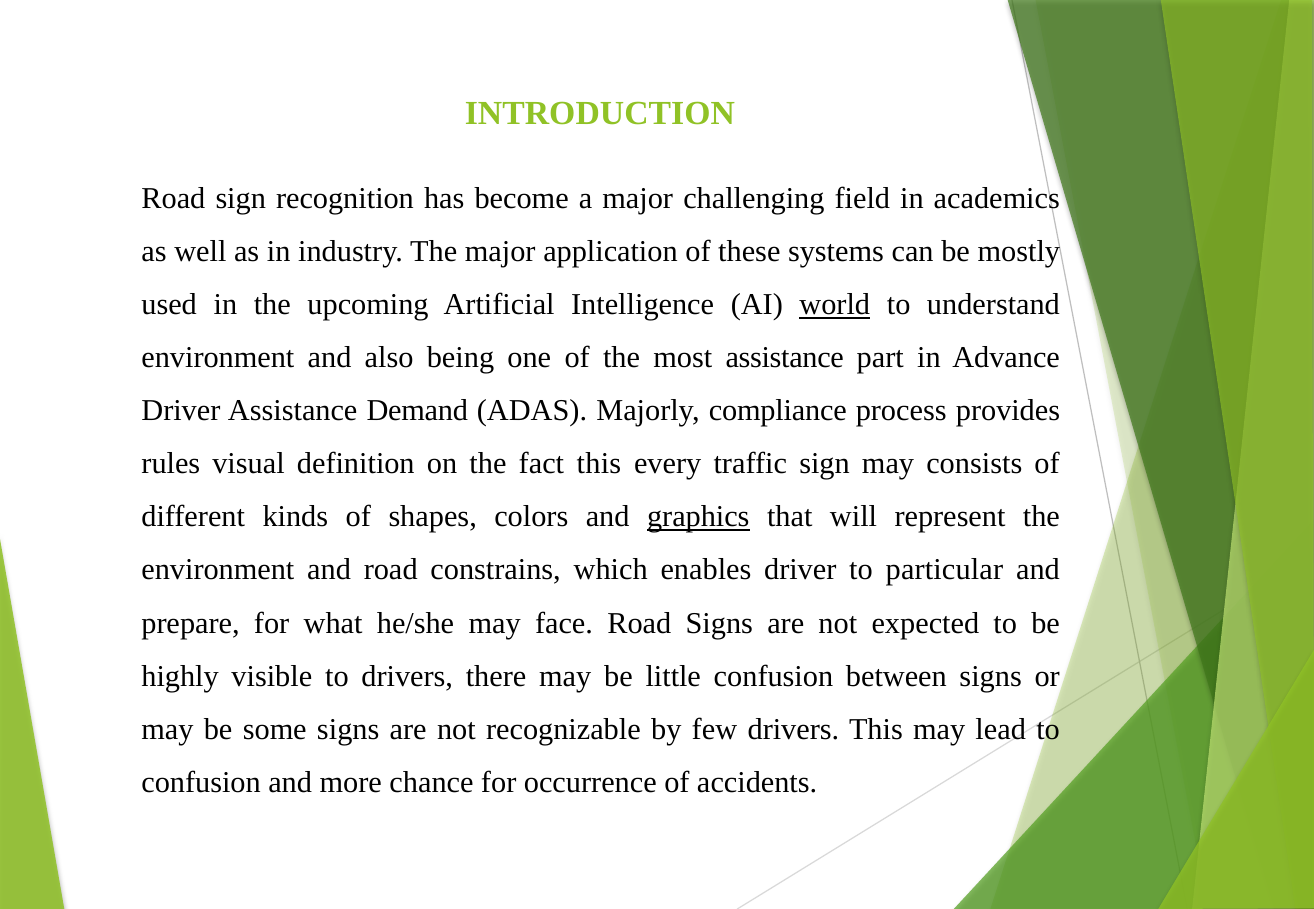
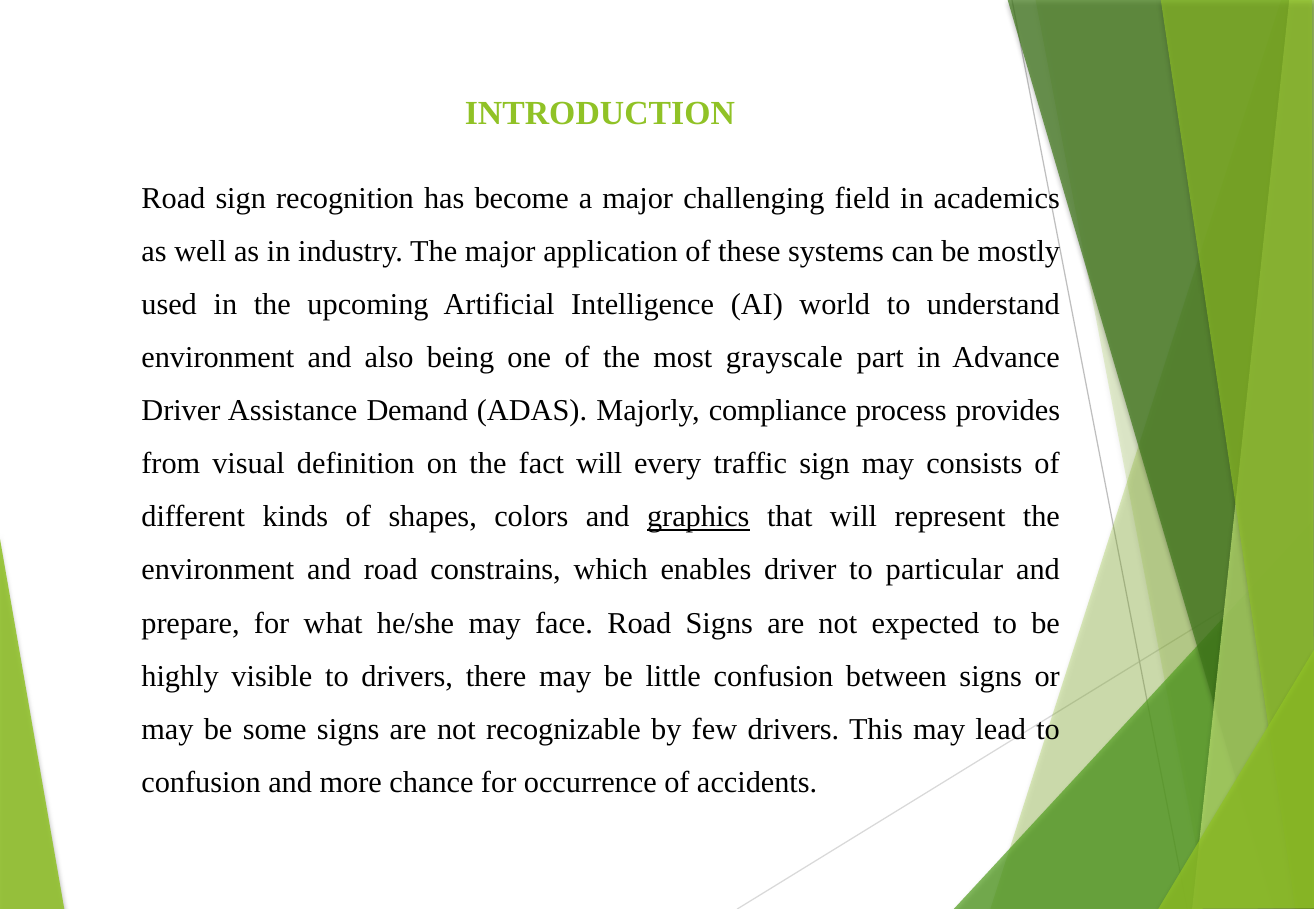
world underline: present -> none (835, 305)
most assistance: assistance -> grayscale (784, 358)
rules: rules -> from (171, 464)
fact this: this -> will (599, 464)
